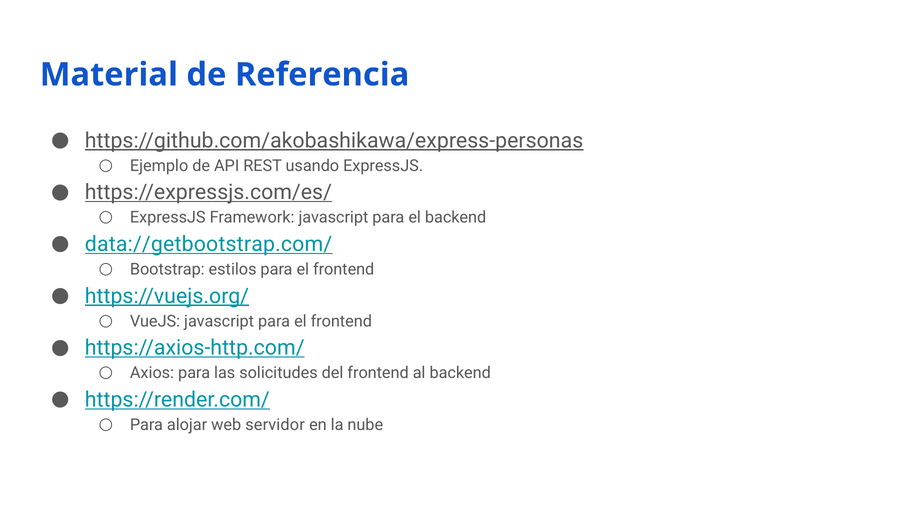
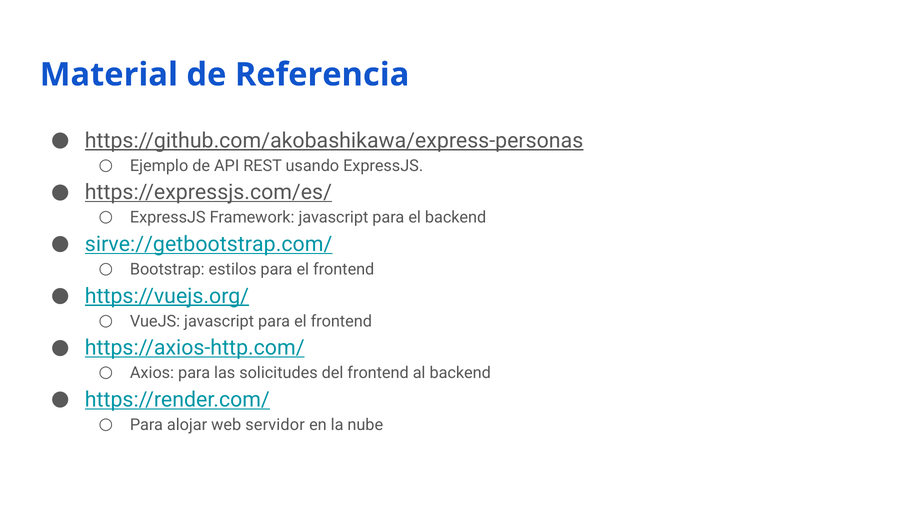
data://getbootstrap.com/: data://getbootstrap.com/ -> sirve://getbootstrap.com/ (209, 244)
